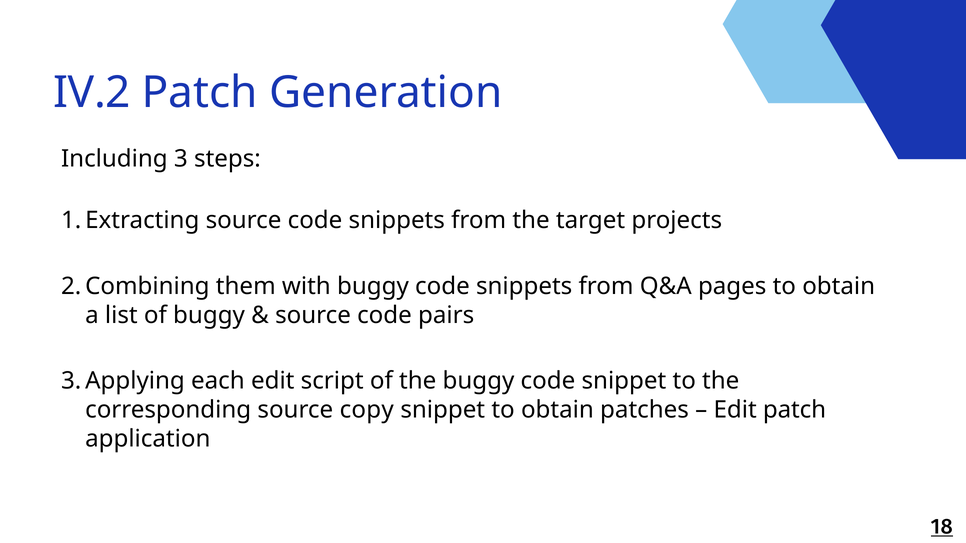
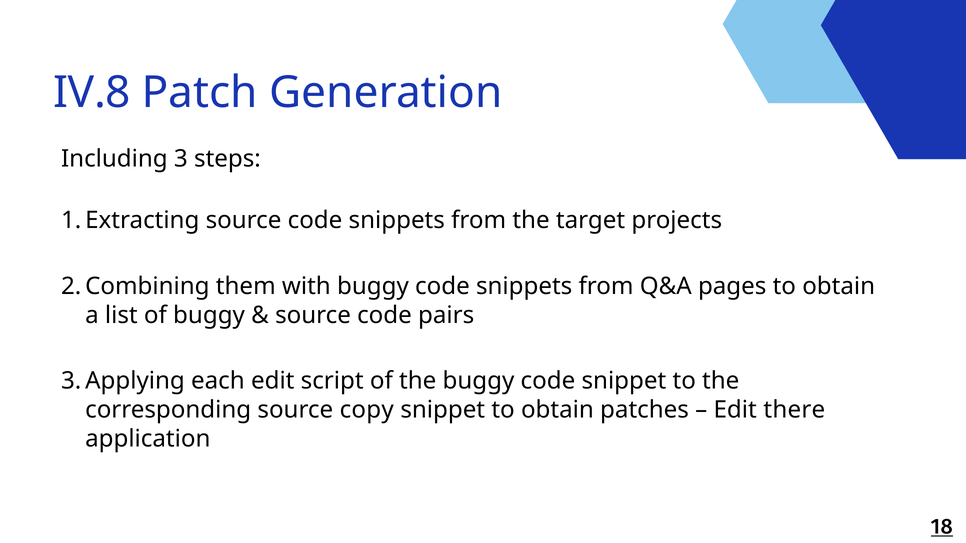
IV.2: IV.2 -> IV.8 (92, 93)
Edit patch: patch -> there (794, 410)
